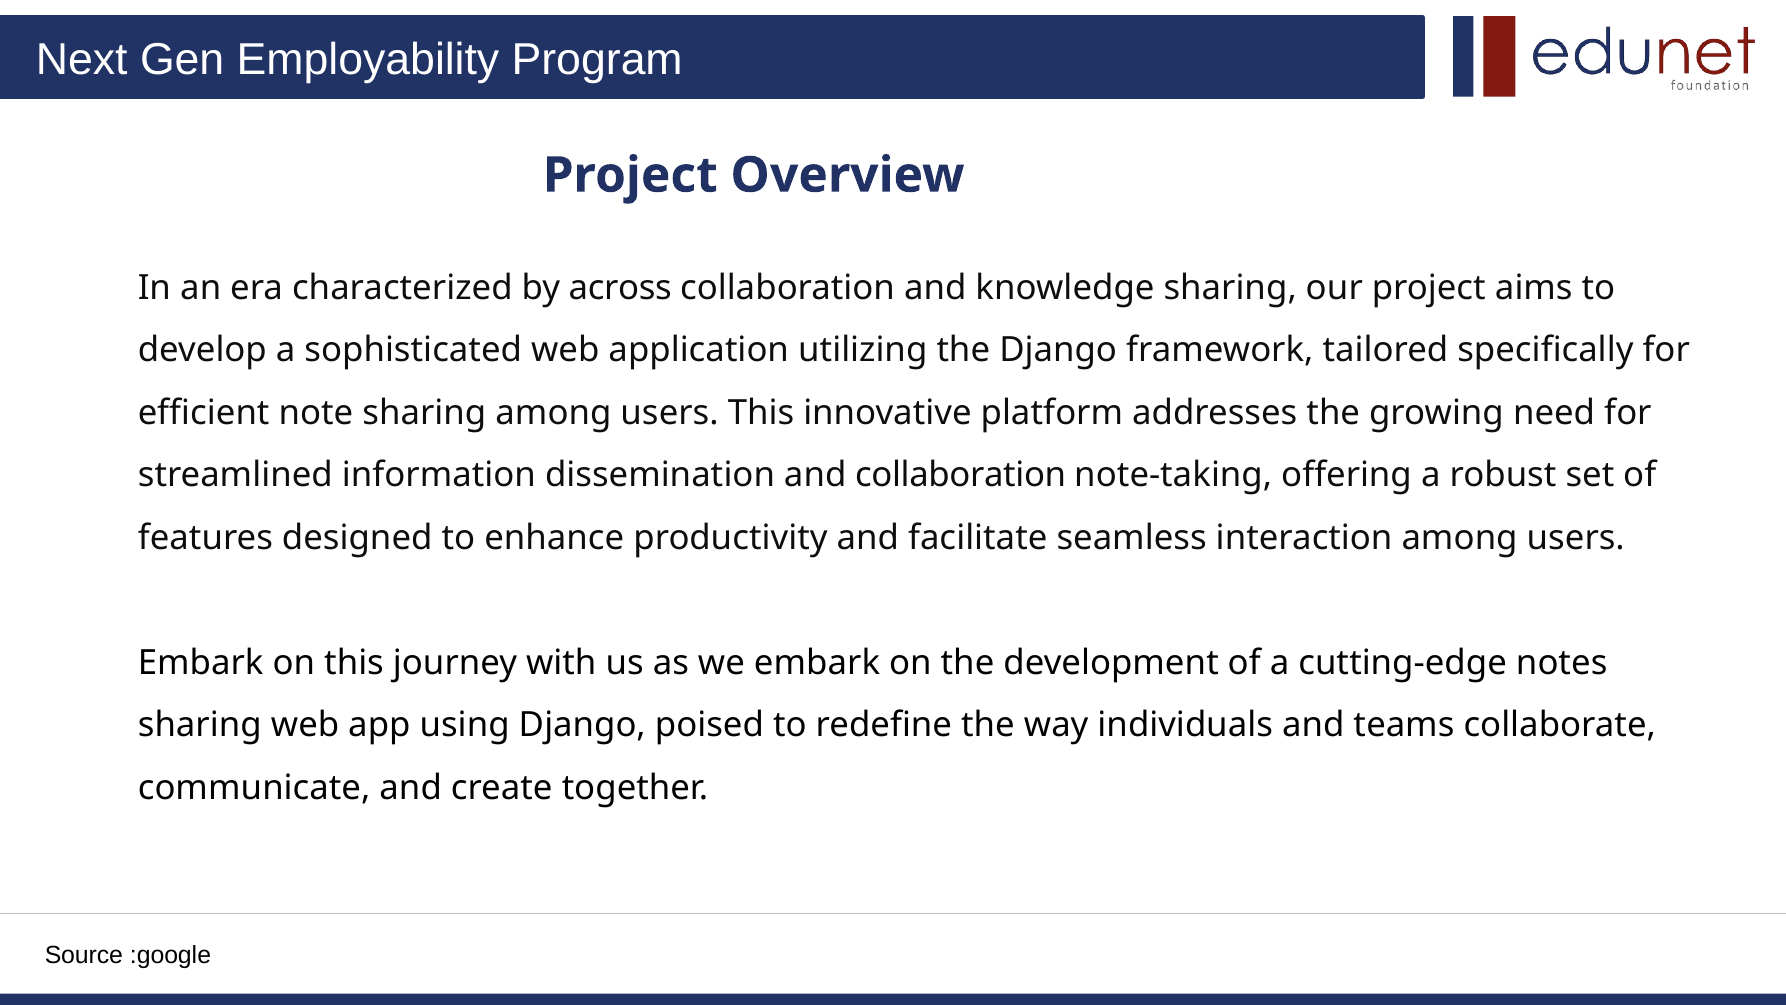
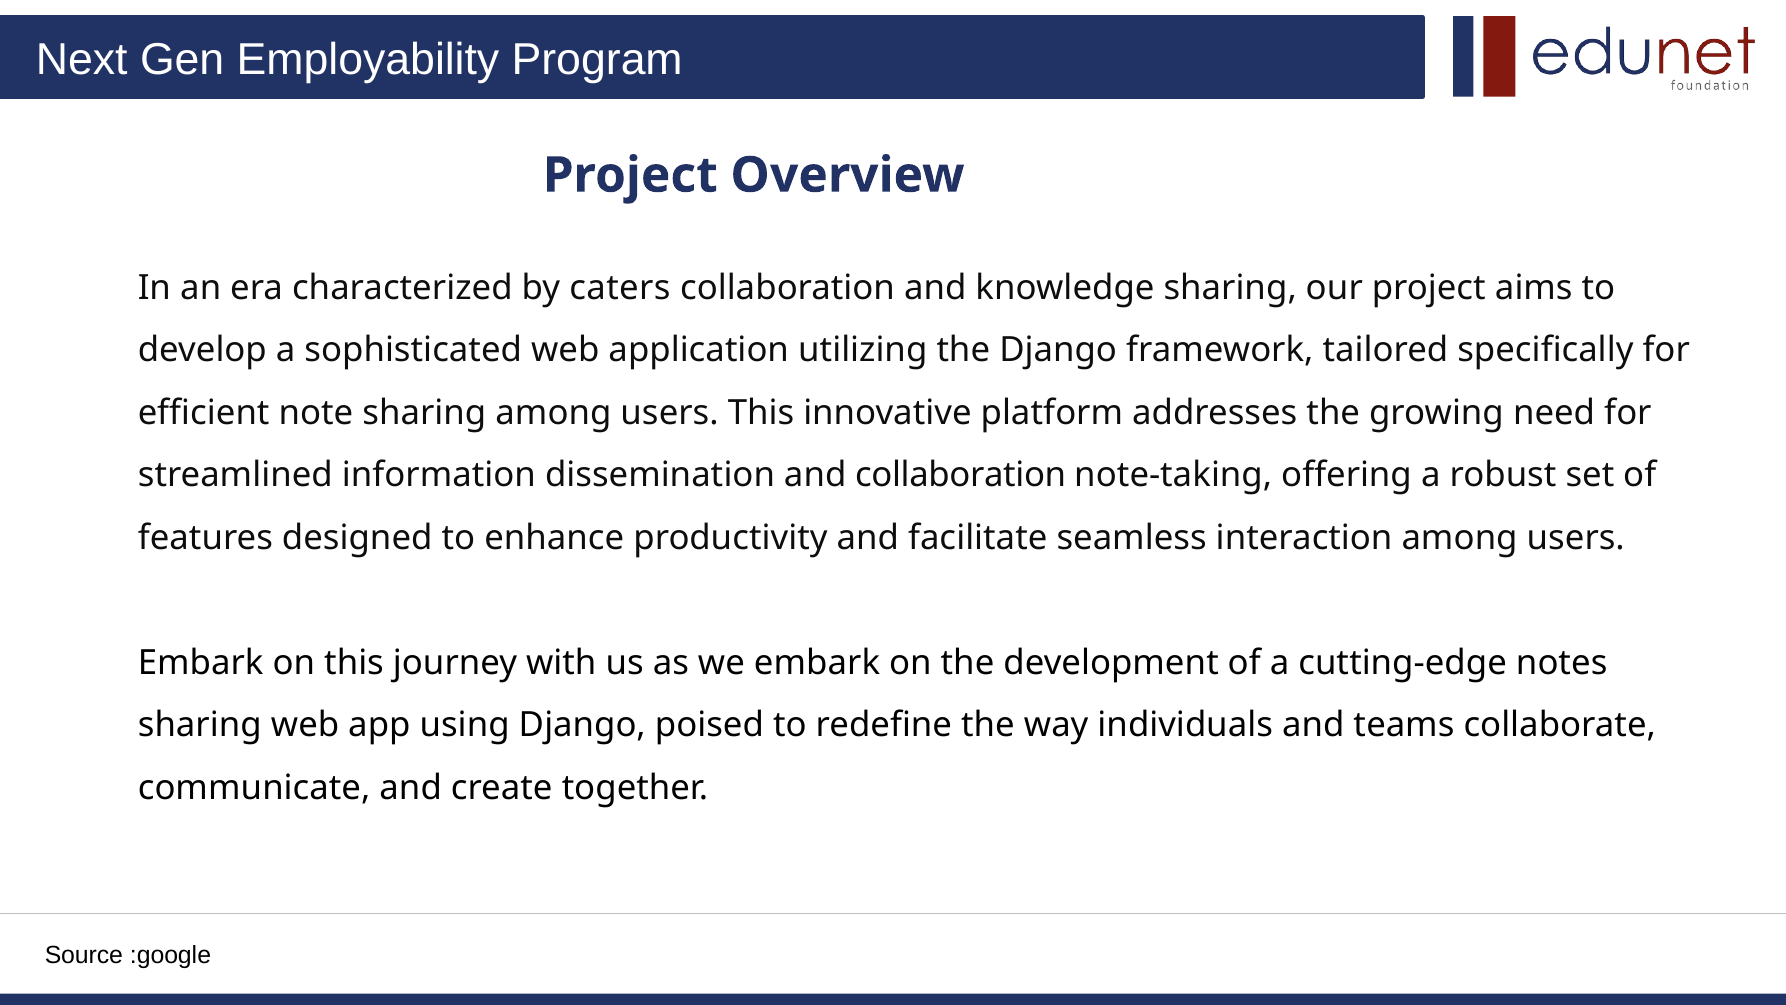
across: across -> caters (620, 288)
